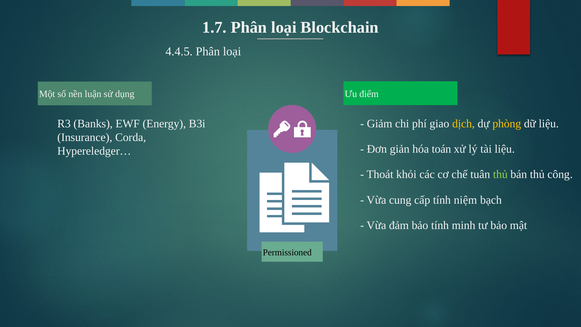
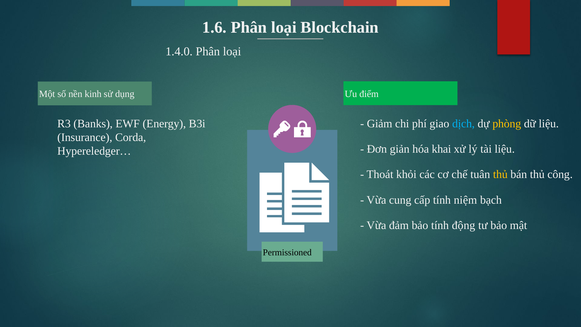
1.7: 1.7 -> 1.6 (214, 27)
4.4.5: 4.4.5 -> 1.4.0 (179, 51)
luận: luận -> kinh (93, 94)
dịch colour: yellow -> light blue (463, 123)
toán: toán -> khai (441, 149)
thủ colour: light green -> yellow (500, 174)
minh: minh -> động (464, 225)
